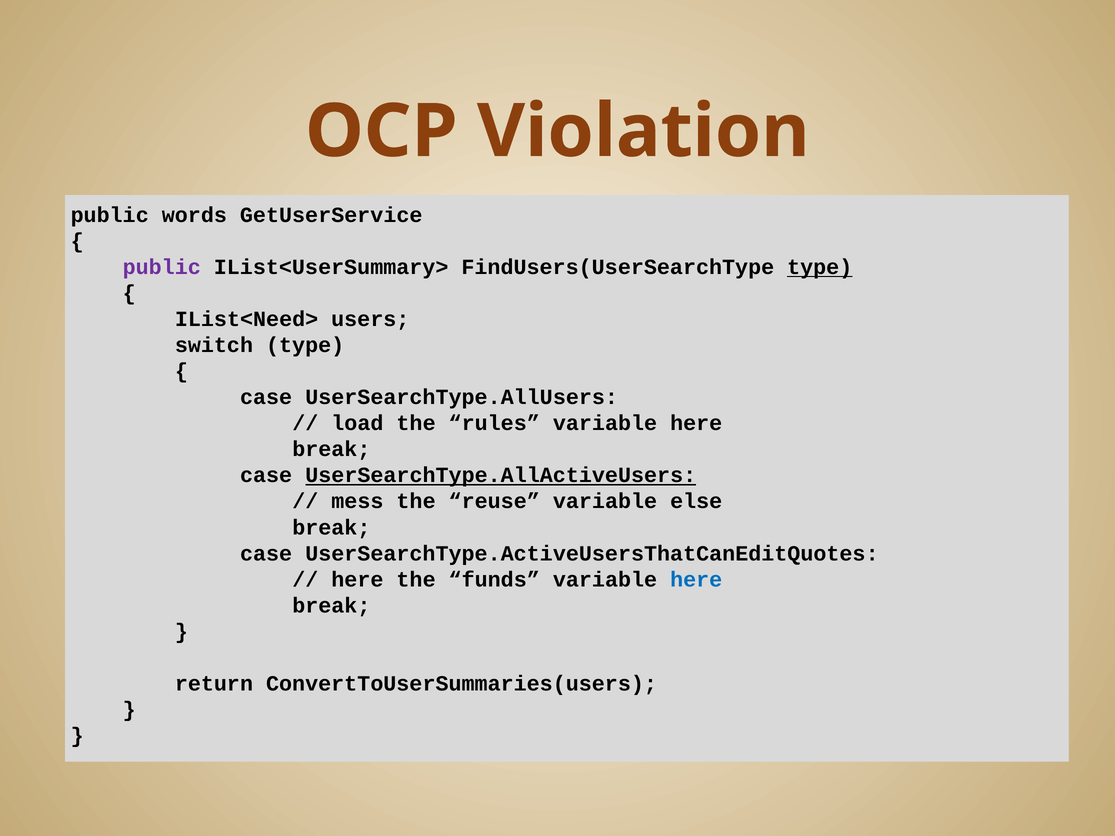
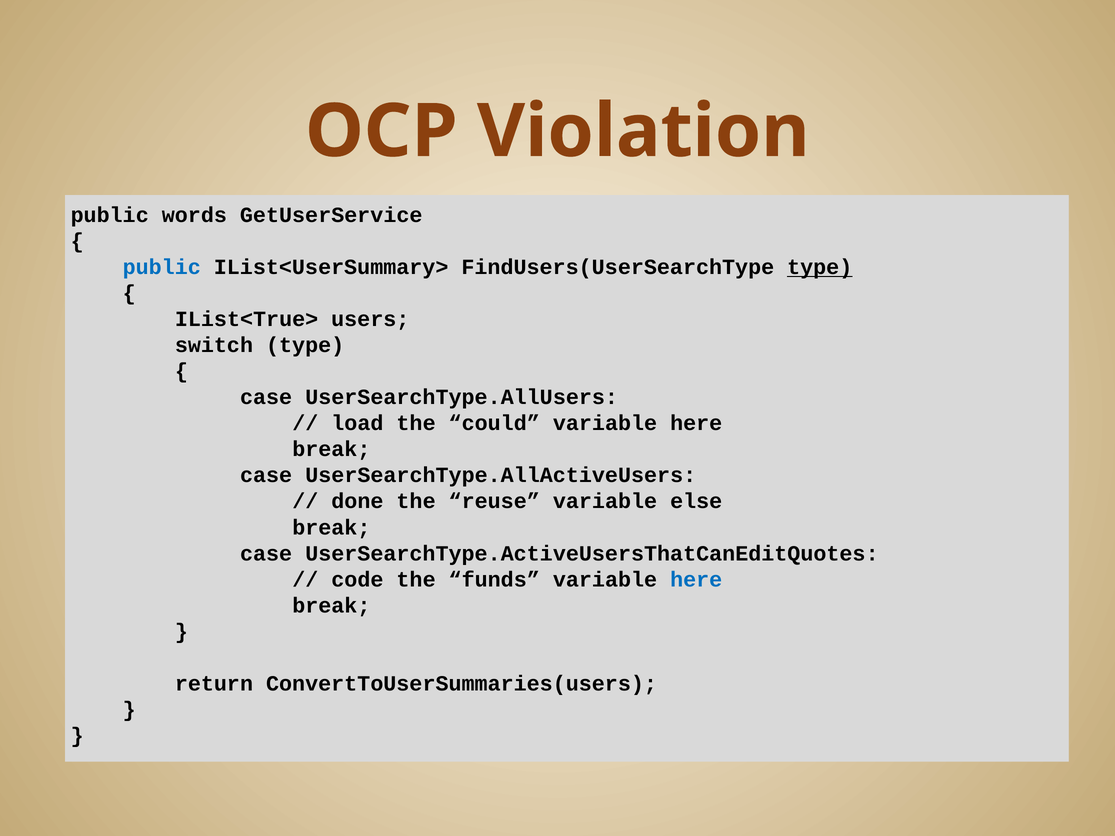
public colour: purple -> blue (162, 267)
IList<Need>: IList<Need> -> IList<True> (247, 319)
rules: rules -> could (494, 423)
UserSearchType.AllActiveUsers underline: present -> none (501, 475)
mess: mess -> done (357, 501)
here: here -> code (357, 580)
